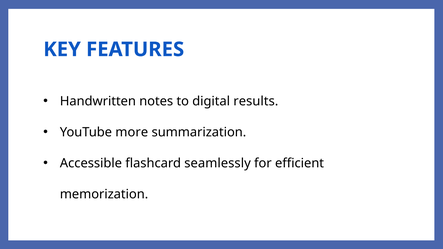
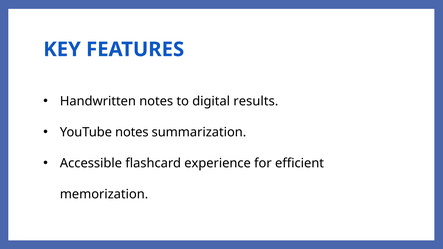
YouTube more: more -> notes (132, 132)
seamlessly: seamlessly -> experience (218, 163)
